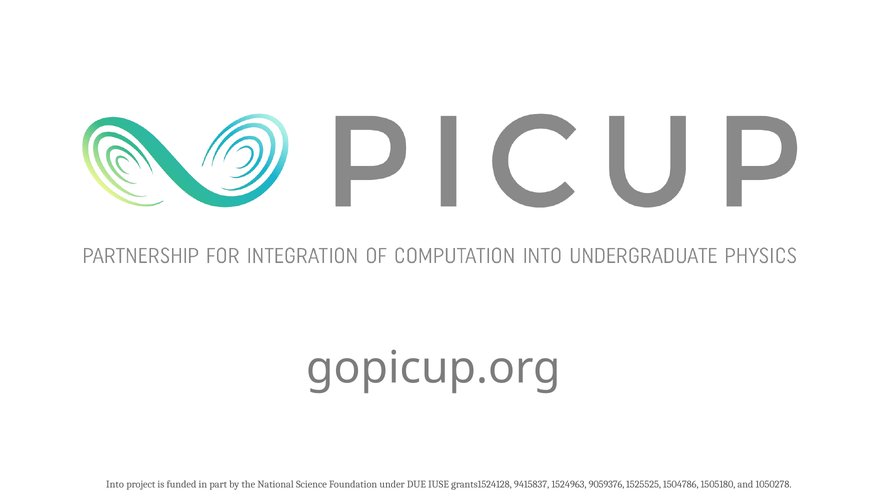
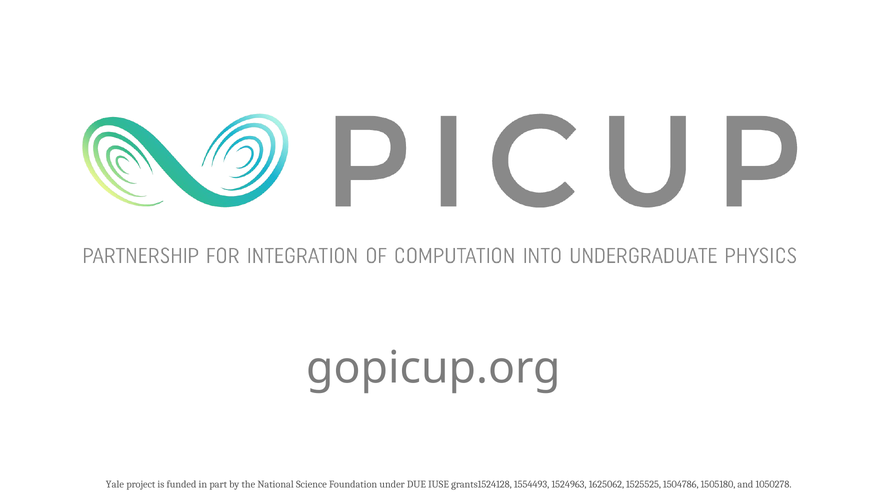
Into: Into -> Yale (115, 485)
9415837: 9415837 -> 1554493 (532, 485)
9059376: 9059376 -> 1625062 (606, 485)
